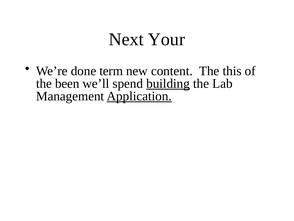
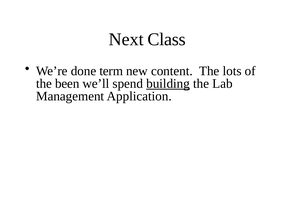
Your: Your -> Class (167, 39)
this: this -> lots (232, 71)
Application underline: present -> none (139, 96)
